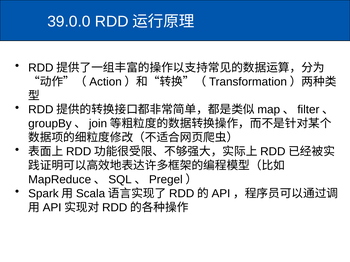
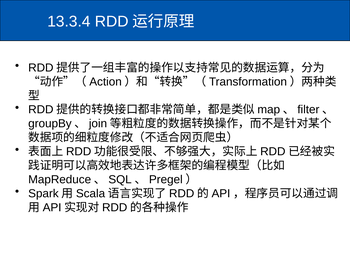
39.0.0: 39.0.0 -> 13.3.4 (69, 22)
